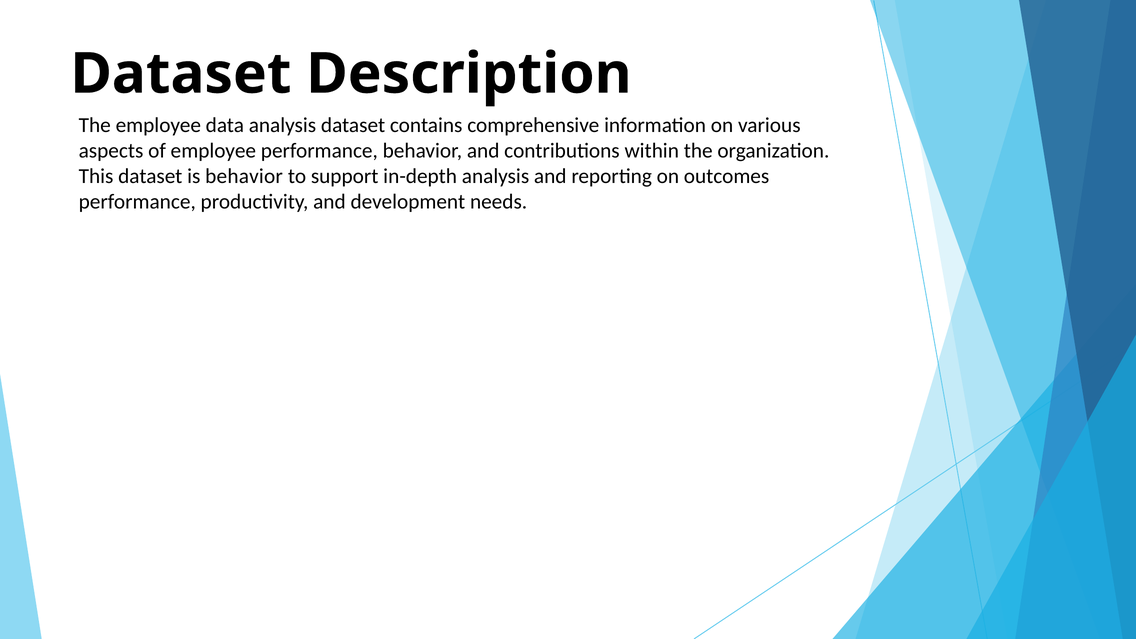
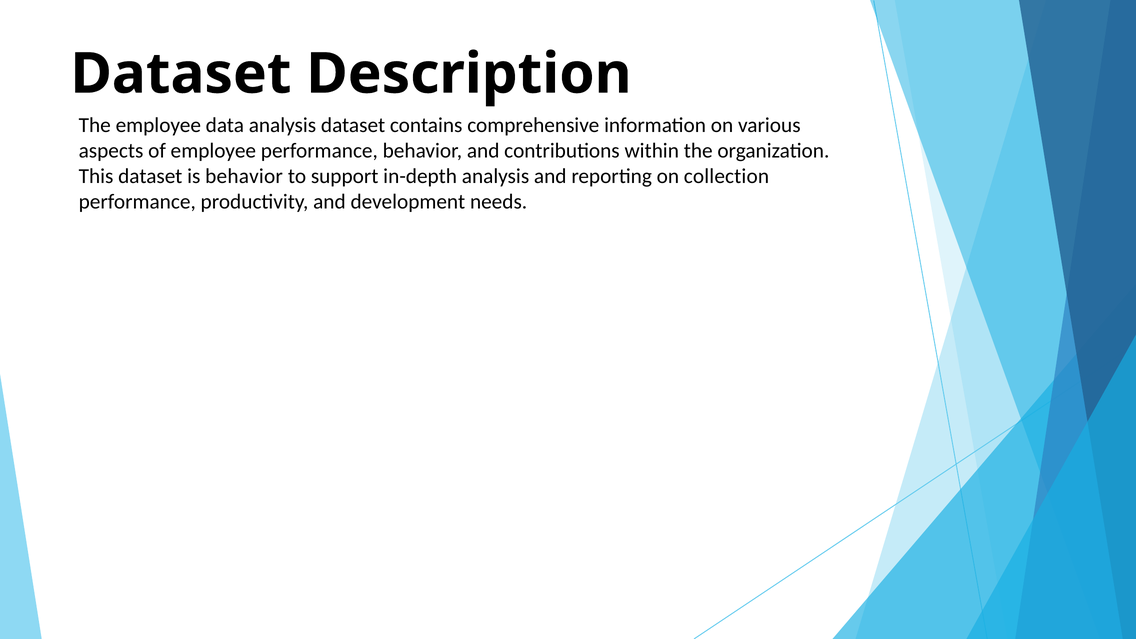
outcomes: outcomes -> collection (726, 176)
